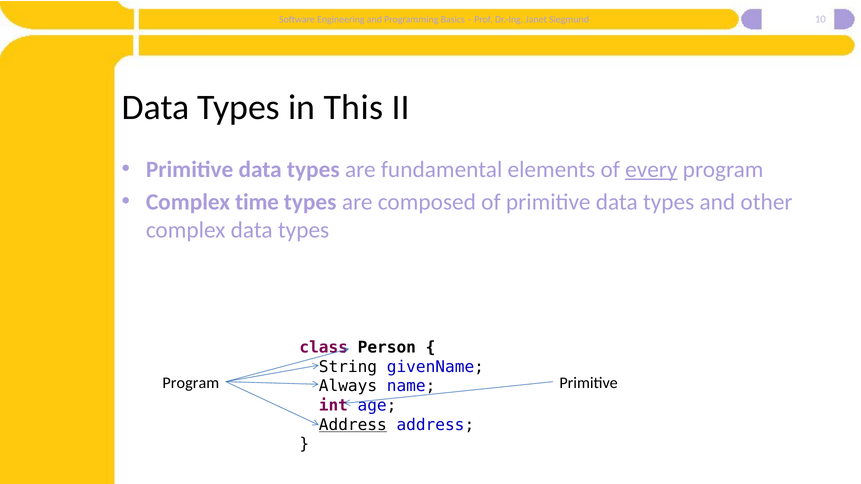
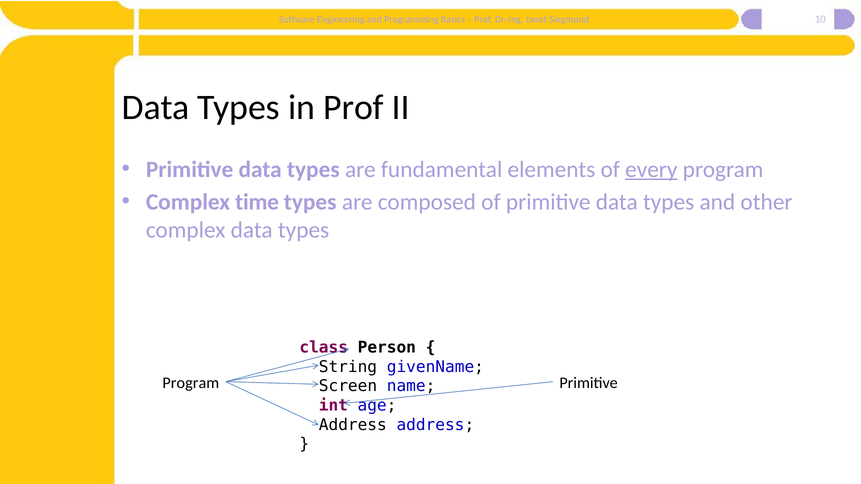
in This: This -> Prof (354, 107)
Always: Always -> Screen (348, 386)
Address underline: present -> none (353, 425)
